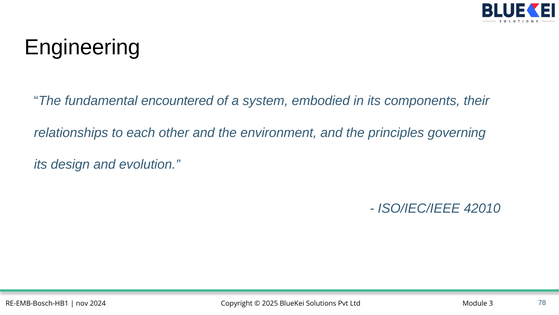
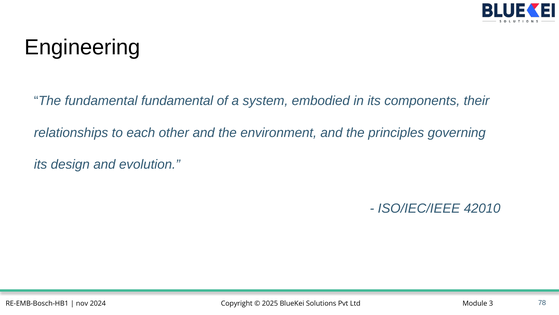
fundamental encountered: encountered -> fundamental (177, 101)
